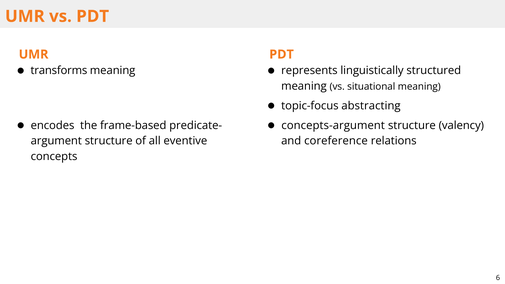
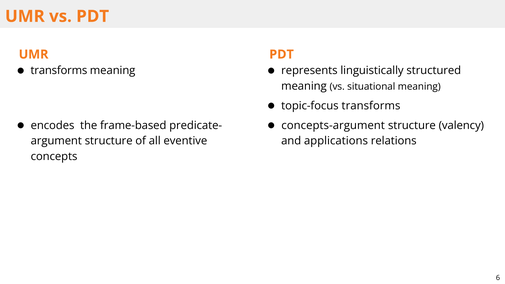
topic-focus abstracting: abstracting -> transforms (371, 106)
coreference: coreference -> applications (336, 141)
